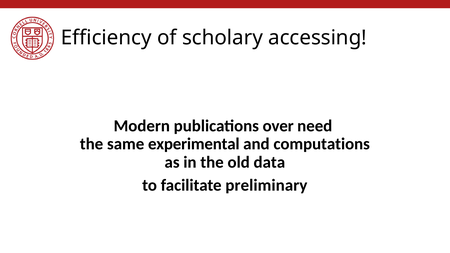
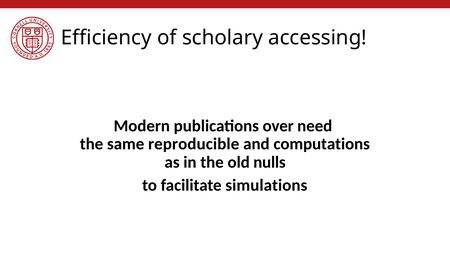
experimental: experimental -> reproducible (194, 144)
data: data -> nulls (269, 162)
preliminary: preliminary -> simulations (266, 185)
